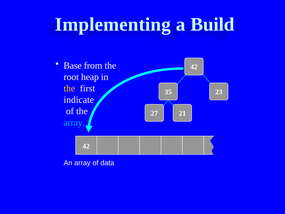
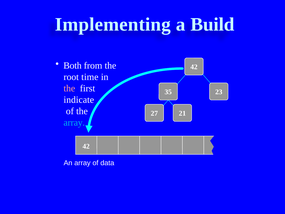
Base: Base -> Both (73, 65)
heap: heap -> time (90, 77)
the colour: yellow -> pink (69, 88)
